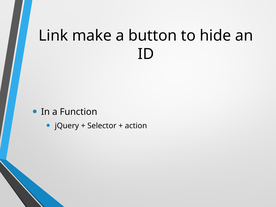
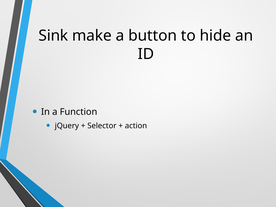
Link: Link -> Sink (53, 36)
